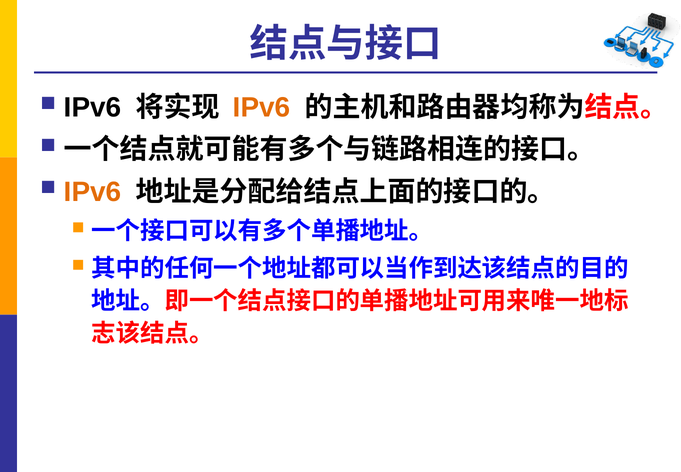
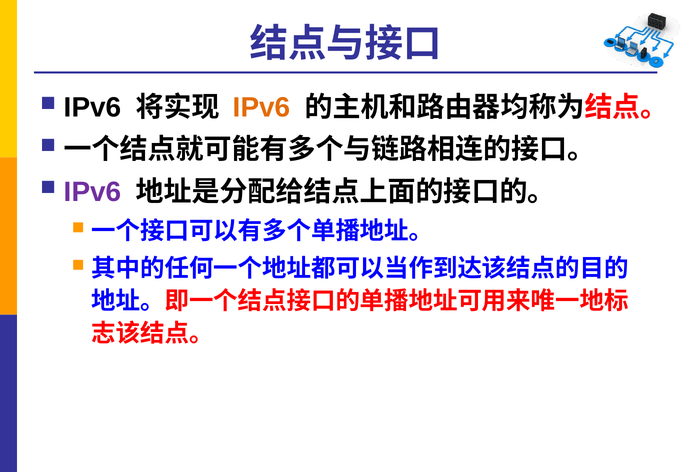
IPv6 colour: orange -> purple (93, 192)
